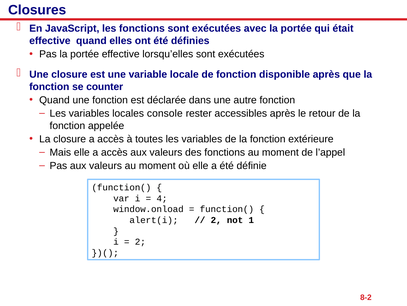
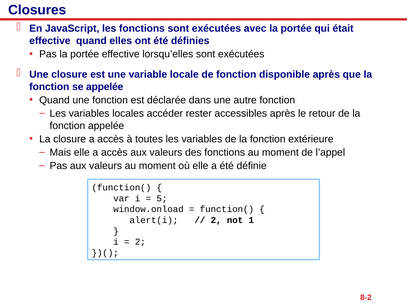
se counter: counter -> appelée (105, 86)
console: console -> accéder (165, 113)
4: 4 -> 5 (162, 198)
